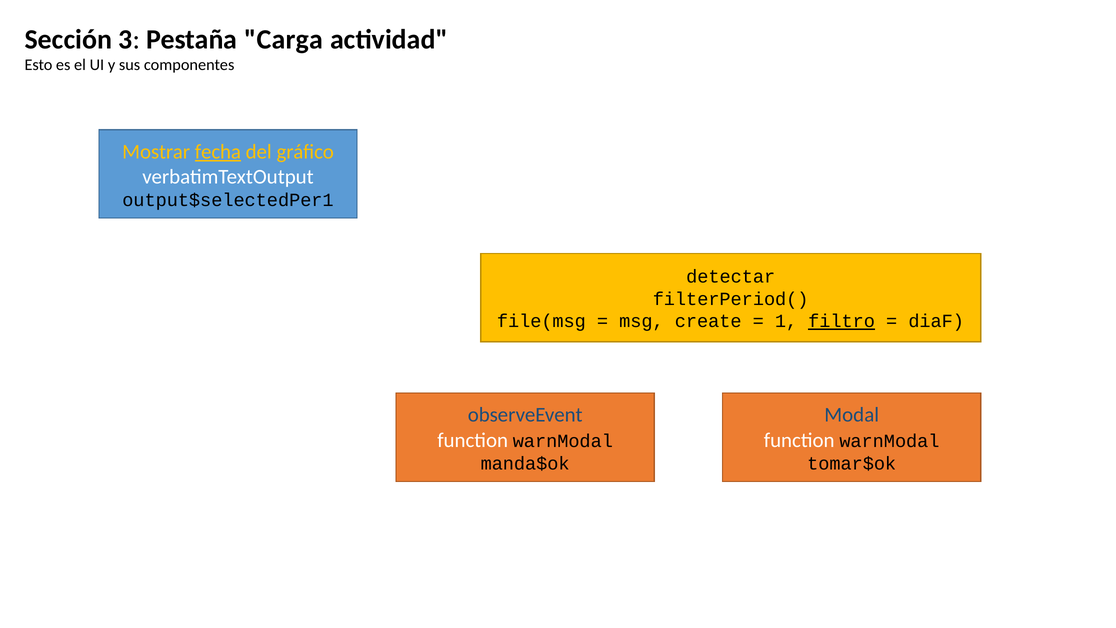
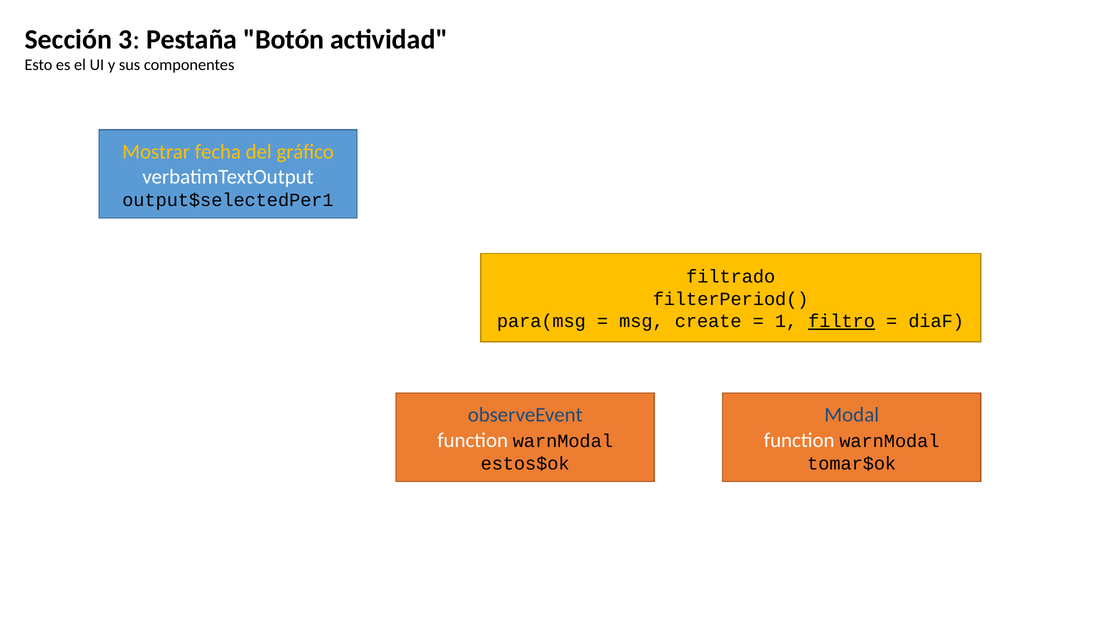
Carga: Carga -> Botón (284, 39)
fecha underline: present -> none (218, 152)
detectar: detectar -> filtrado (731, 276)
file(msg: file(msg -> para(msg (541, 321)
manda$ok: manda$ok -> estos$ok (525, 463)
